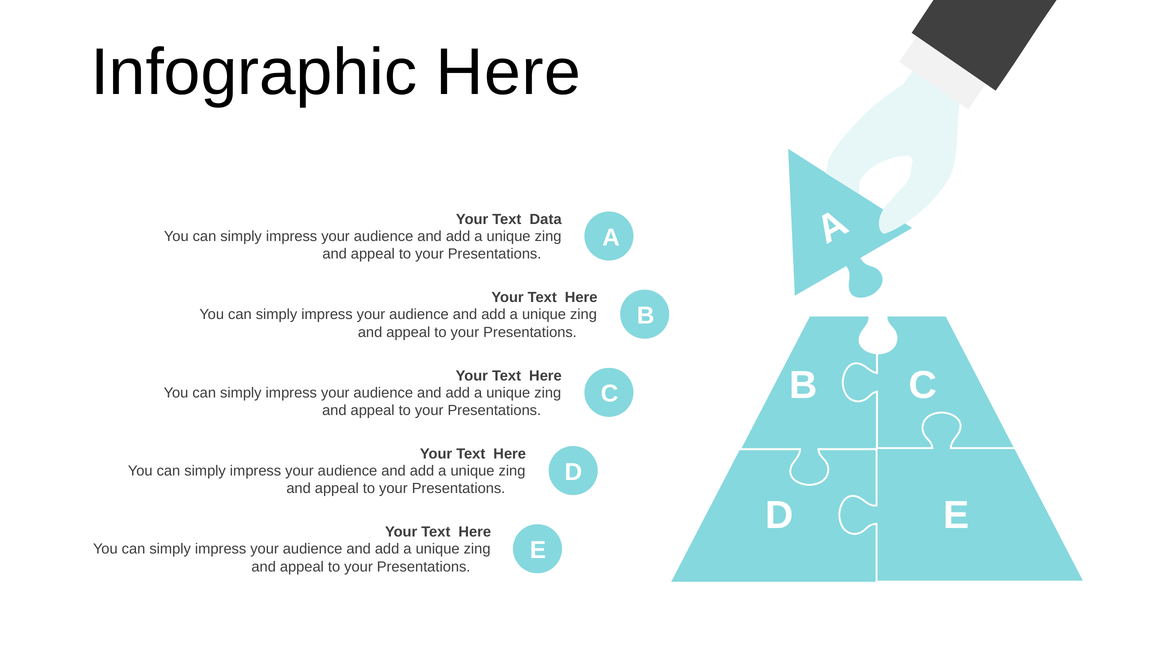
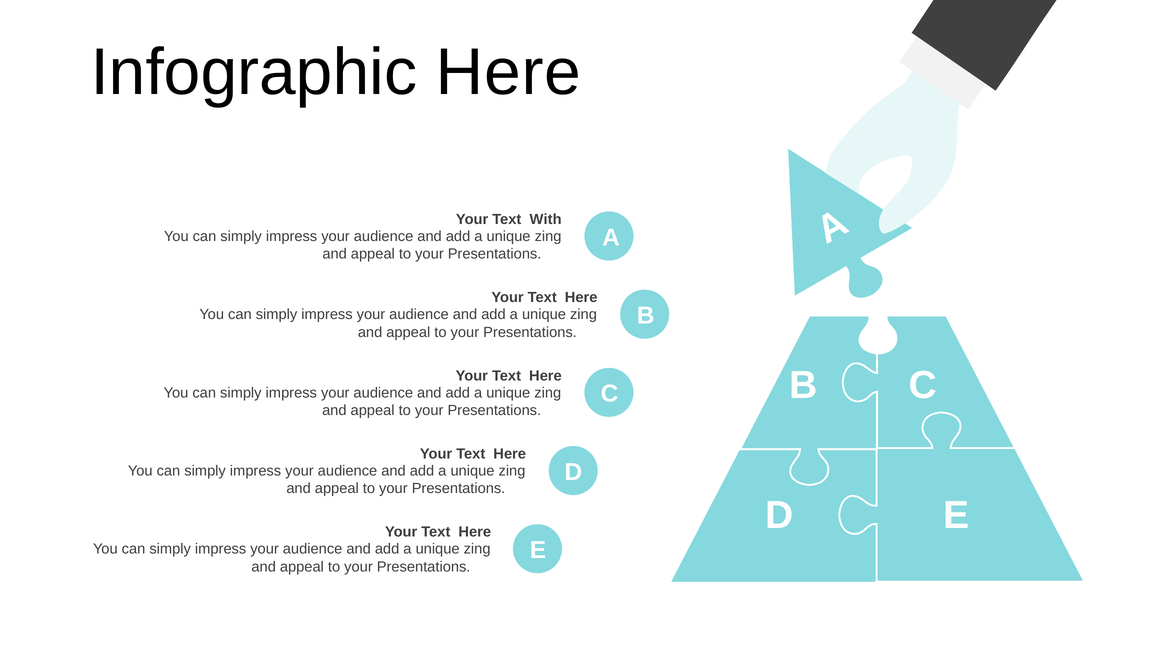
Data: Data -> With (546, 220)
